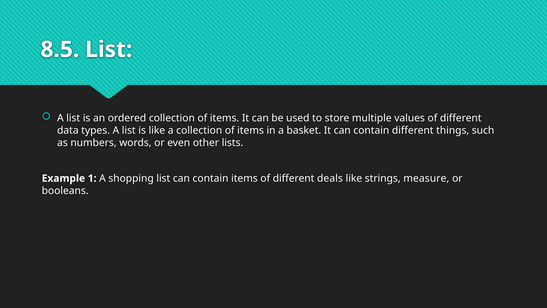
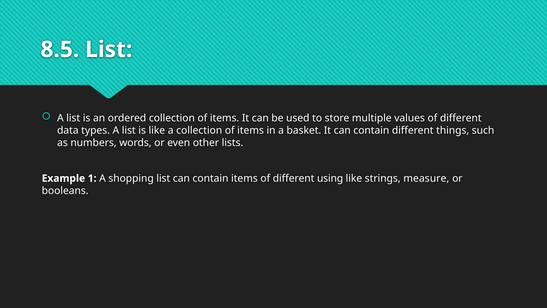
deals: deals -> using (330, 178)
